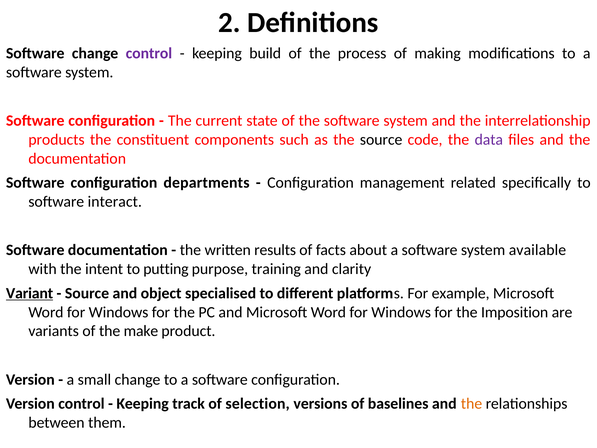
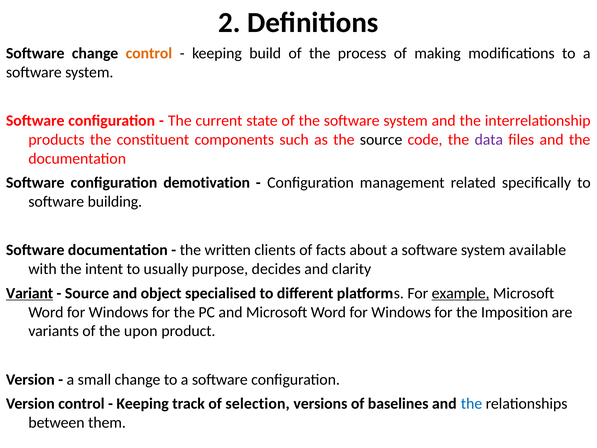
control colour: purple -> orange (149, 53)
departments: departments -> demotivation (207, 183)
interact: interact -> building (115, 202)
results: results -> clients (275, 250)
putting: putting -> usually (166, 269)
training: training -> decides (276, 269)
example underline: none -> present (461, 293)
make: make -> upon (141, 331)
the colour: orange -> blue (472, 403)
